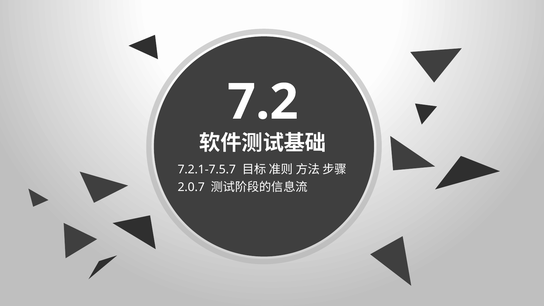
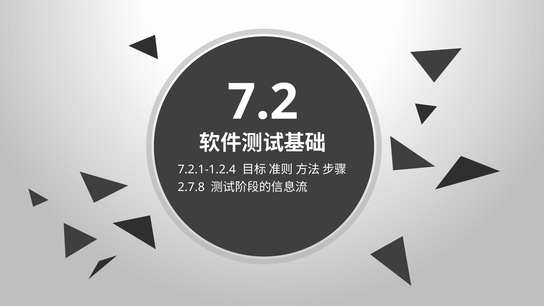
7.2.1-7.5.7: 7.2.1-7.5.7 -> 7.2.1-1.2.4 (207, 170)
2.0.7: 2.0.7 -> 2.7.8 (191, 187)
